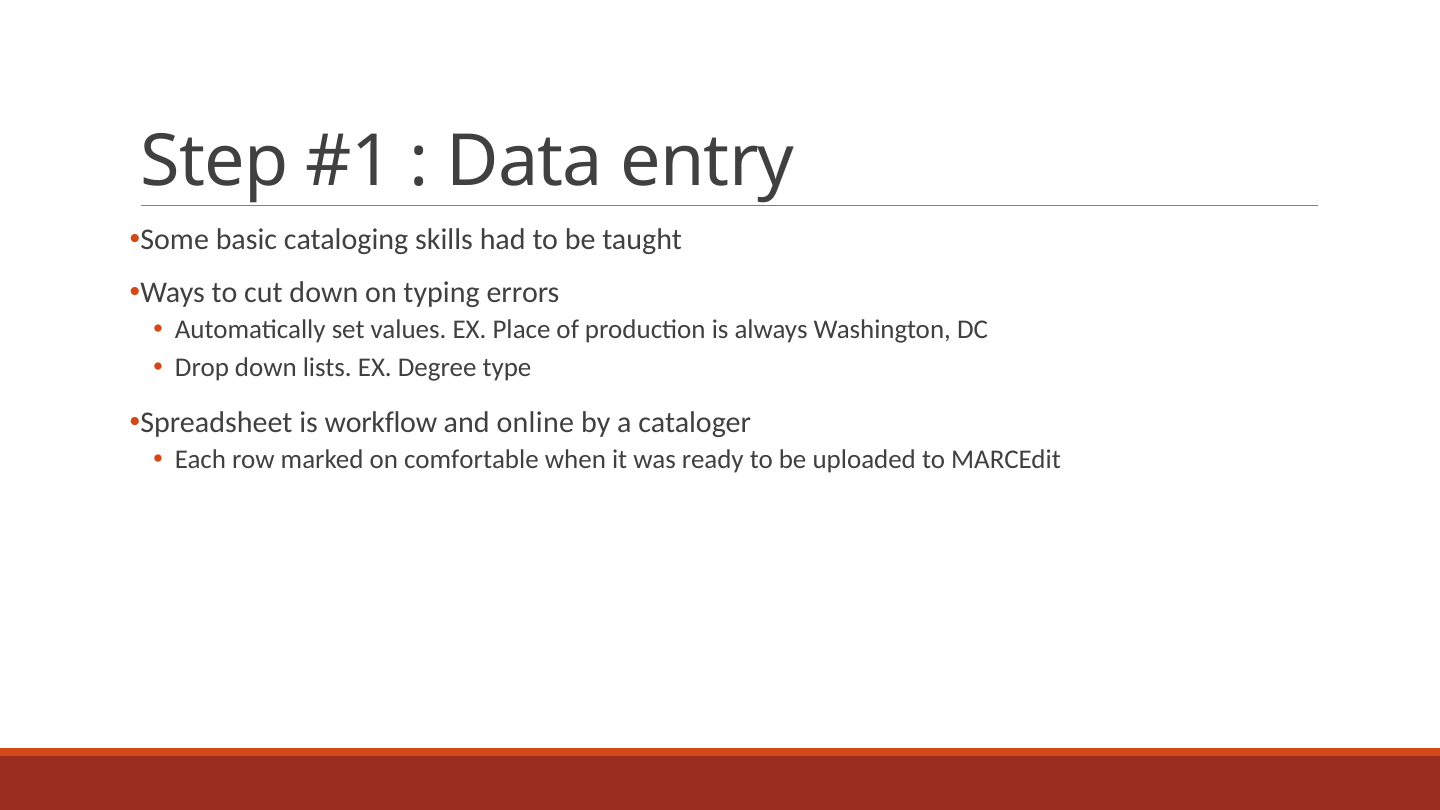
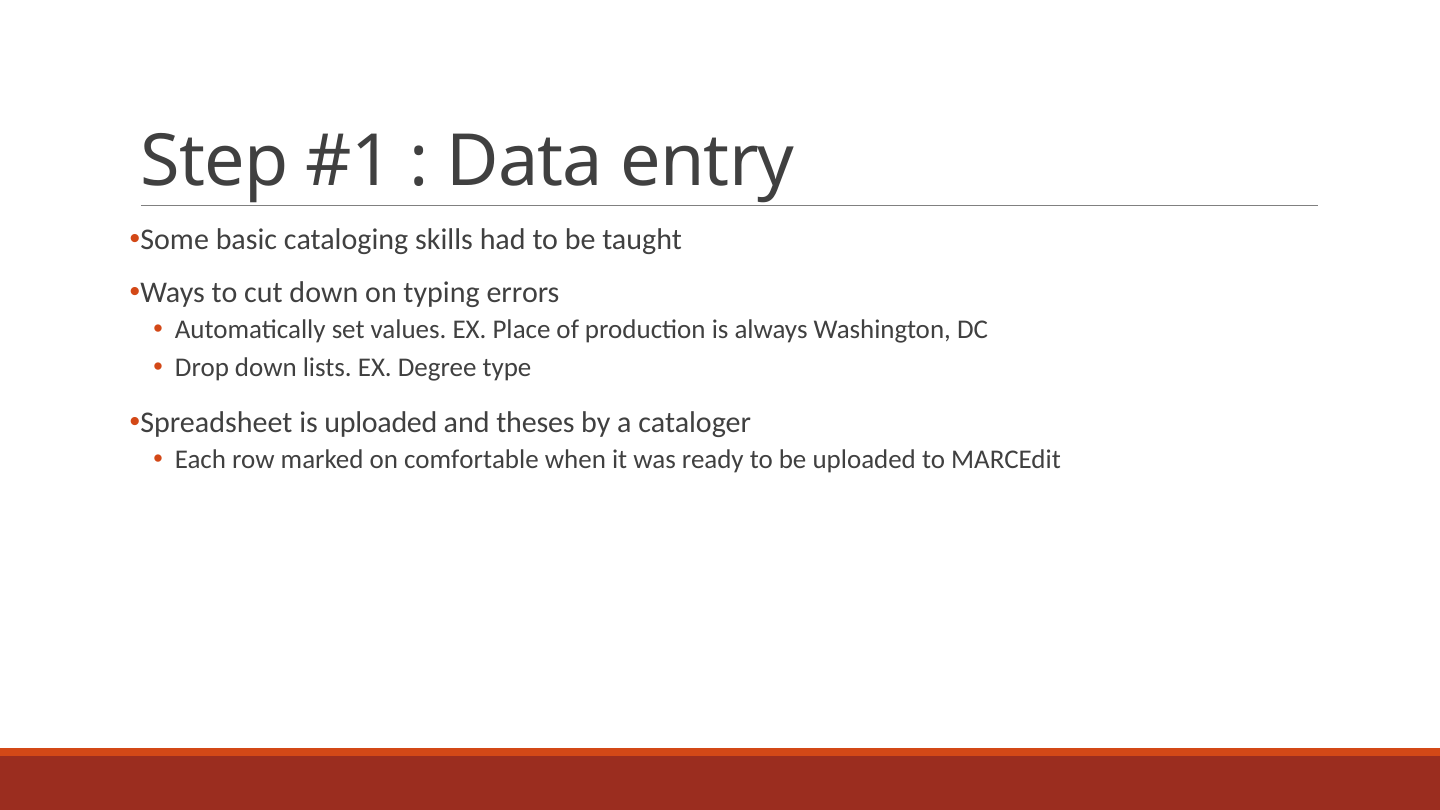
is workflow: workflow -> uploaded (381, 423)
online: online -> theses (535, 423)
